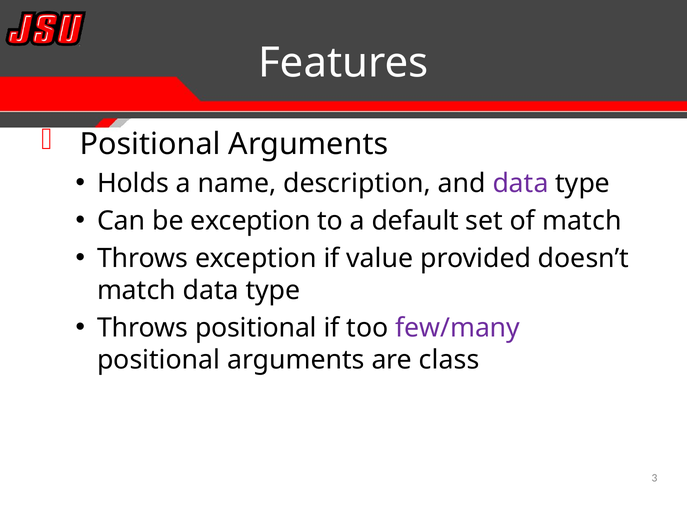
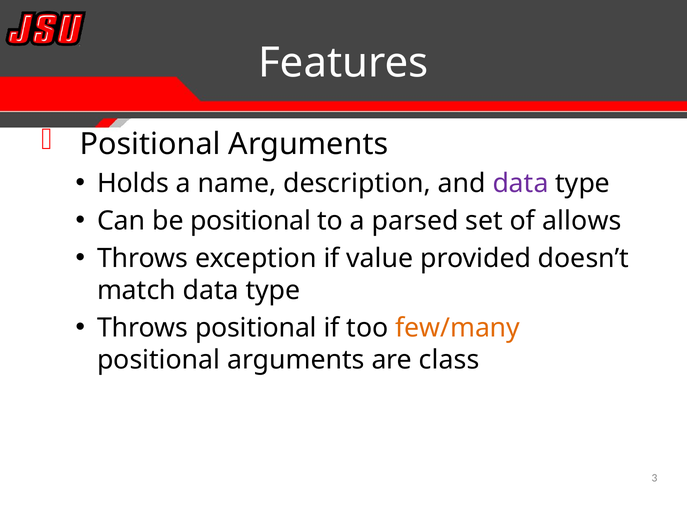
be exception: exception -> positional (251, 221)
default: default -> parsed (415, 221)
of match: match -> allows (582, 221)
few/many colour: purple -> orange (458, 328)
